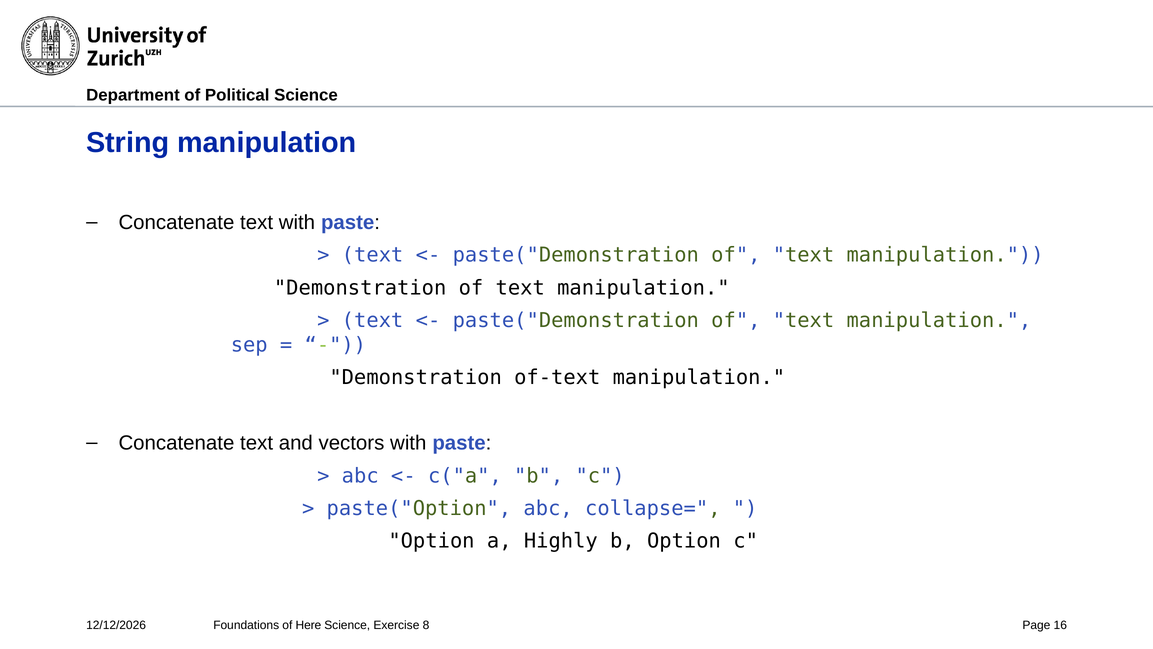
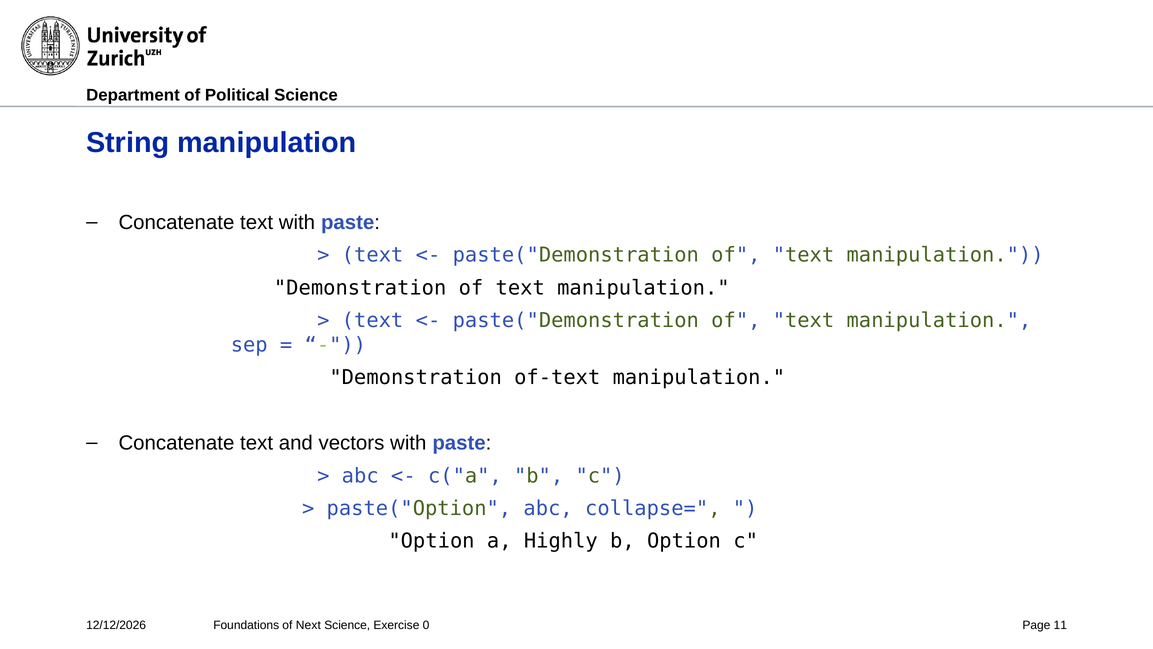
Here: Here -> Next (308, 625)
8: 8 -> 0 (426, 625)
16: 16 -> 11 (1060, 625)
